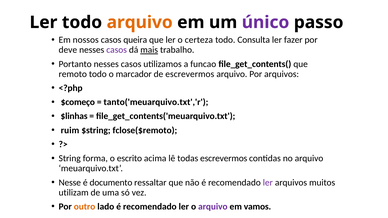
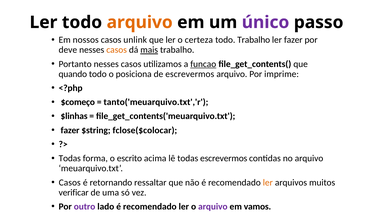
queira: queira -> unlink (135, 40)
todo Consulta: Consulta -> Trabalho (254, 40)
casos colour: purple -> orange (117, 50)
funcao underline: none -> present (203, 64)
remoto: remoto -> quando (73, 74)
marcador: marcador -> posiciona (134, 74)
Por arquivos: arquivos -> imprime (282, 74)
ruim: ruim -> fazer (70, 130)
fclose($remoto: fclose($remoto -> fclose($colocar (145, 130)
String: String -> Todas (70, 159)
Nesse: Nesse -> Casos (70, 183)
documento: documento -> retornando (111, 183)
ler colour: purple -> orange (268, 183)
utilizam: utilizam -> verificar (74, 193)
outro colour: orange -> purple (85, 207)
